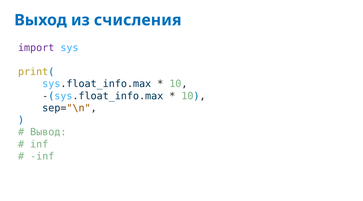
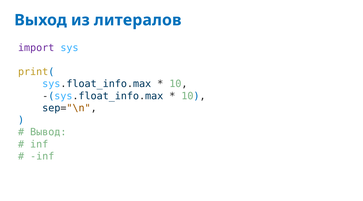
счисления: счисления -> литералов (138, 20)
